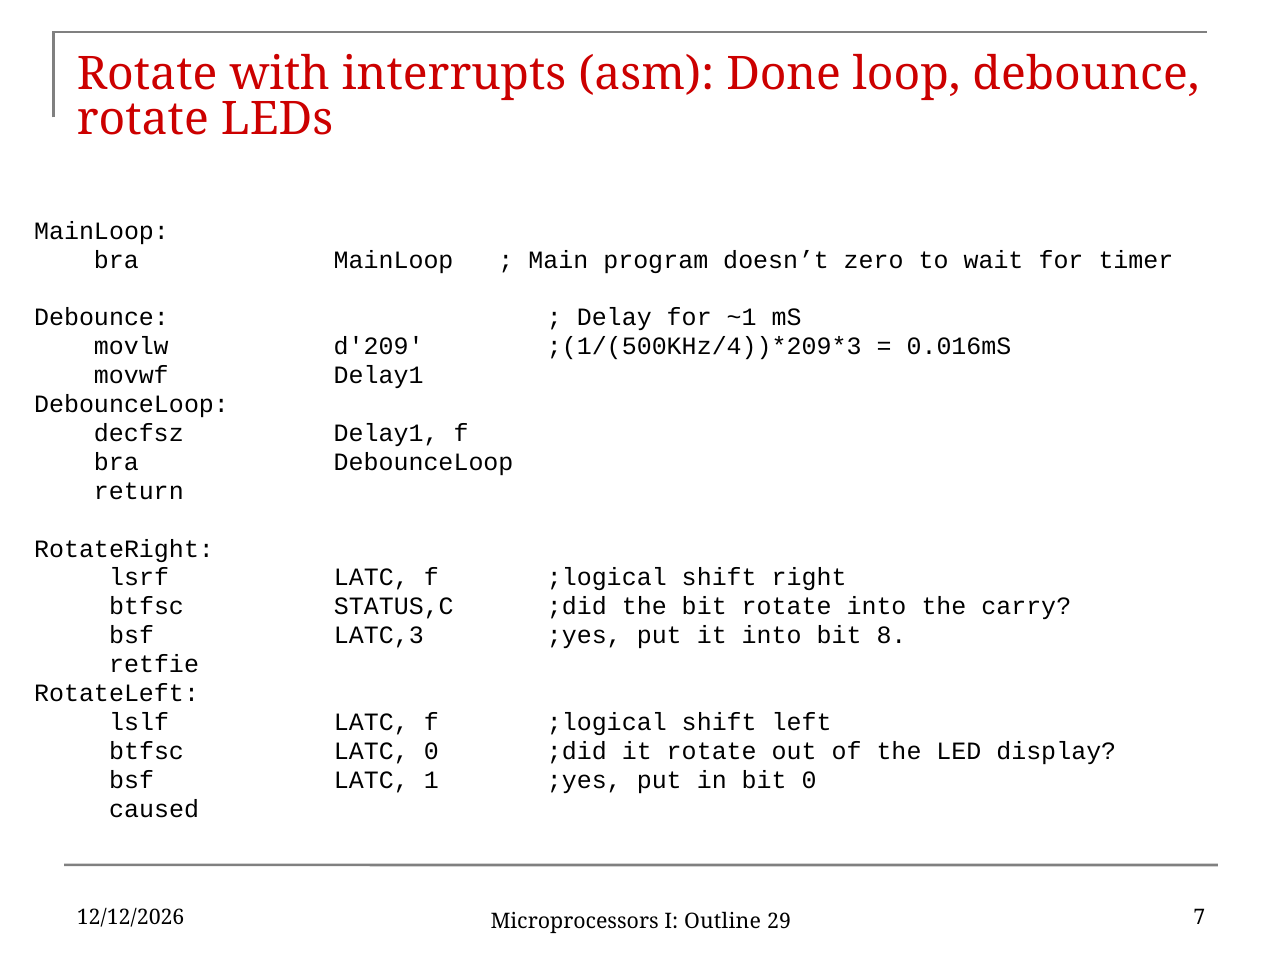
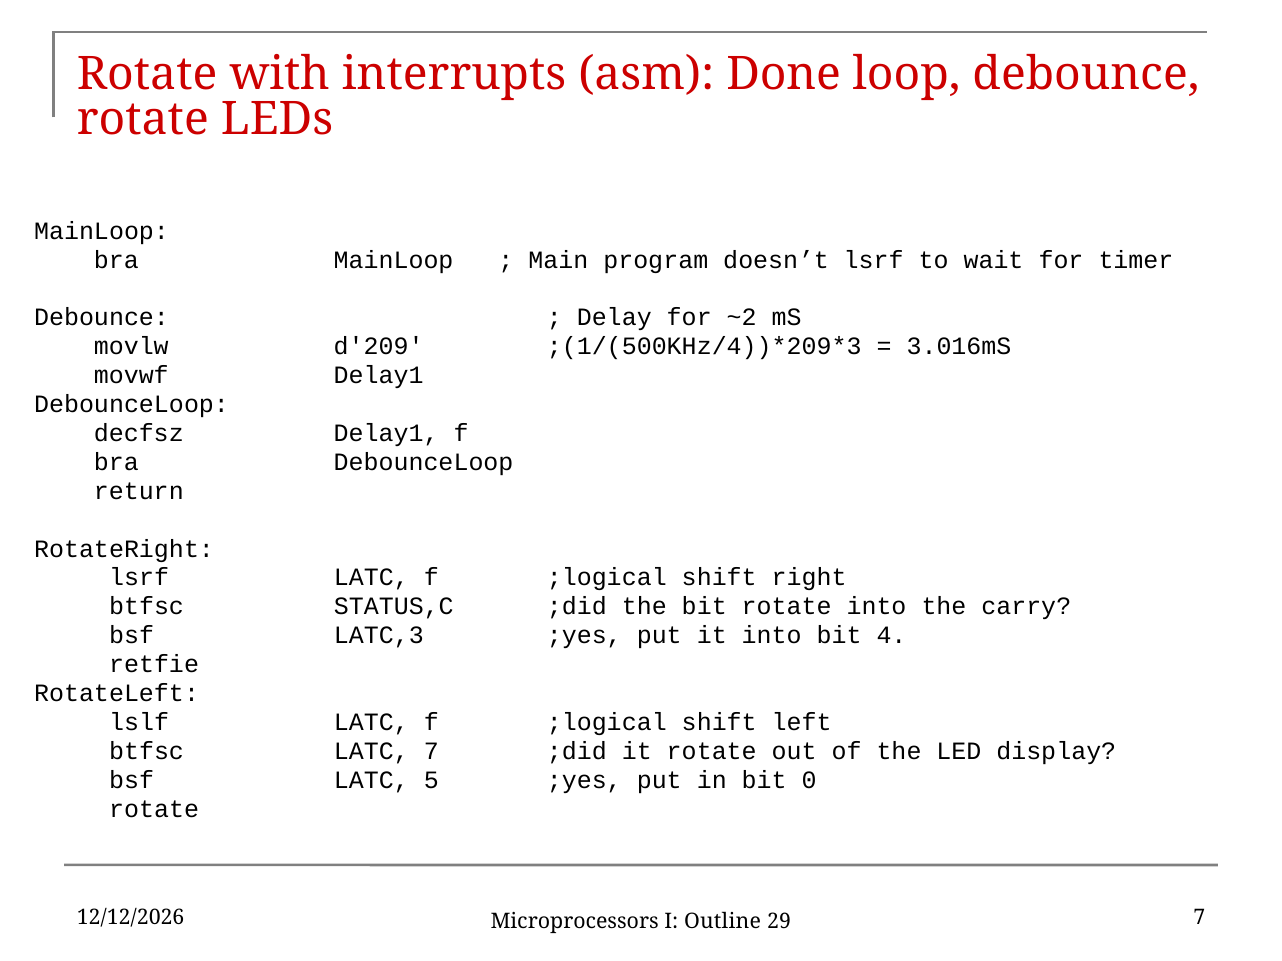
doesn’t zero: zero -> lsrf (874, 260)
~1: ~1 -> ~2 (742, 318)
0.016mS: 0.016mS -> 3.016mS (959, 347)
8: 8 -> 4 (891, 636)
LATC 0: 0 -> 7 (431, 752)
1: 1 -> 5 (431, 781)
caused: caused -> rotate (154, 809)
